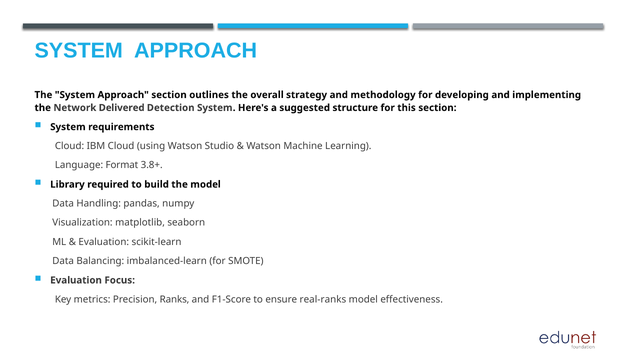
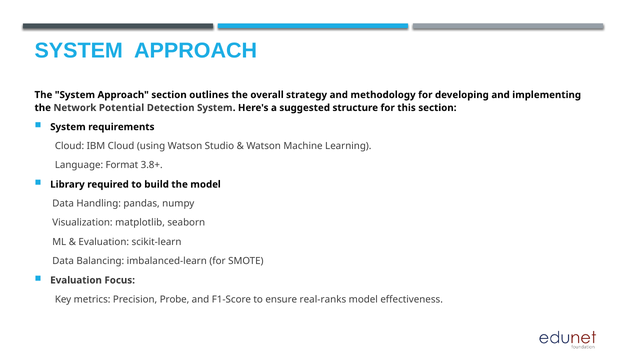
Delivered: Delivered -> Potential (122, 108)
Ranks: Ranks -> Probe (175, 299)
